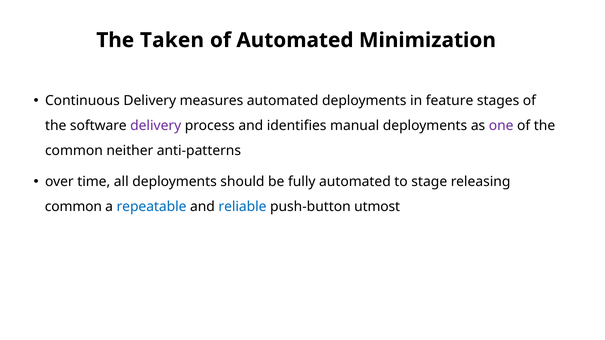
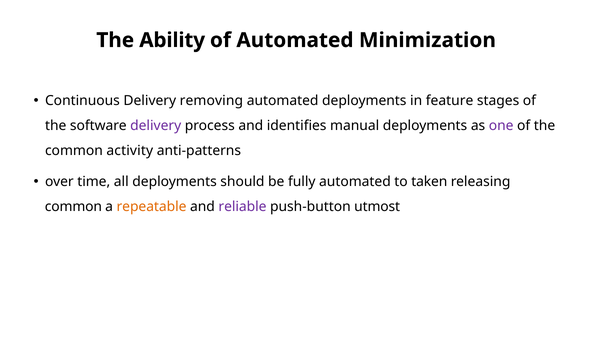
Taken: Taken -> Ability (172, 40)
measures: measures -> removing (211, 101)
neither: neither -> activity (130, 151)
stage: stage -> taken (429, 182)
repeatable colour: blue -> orange (152, 207)
reliable colour: blue -> purple (243, 207)
